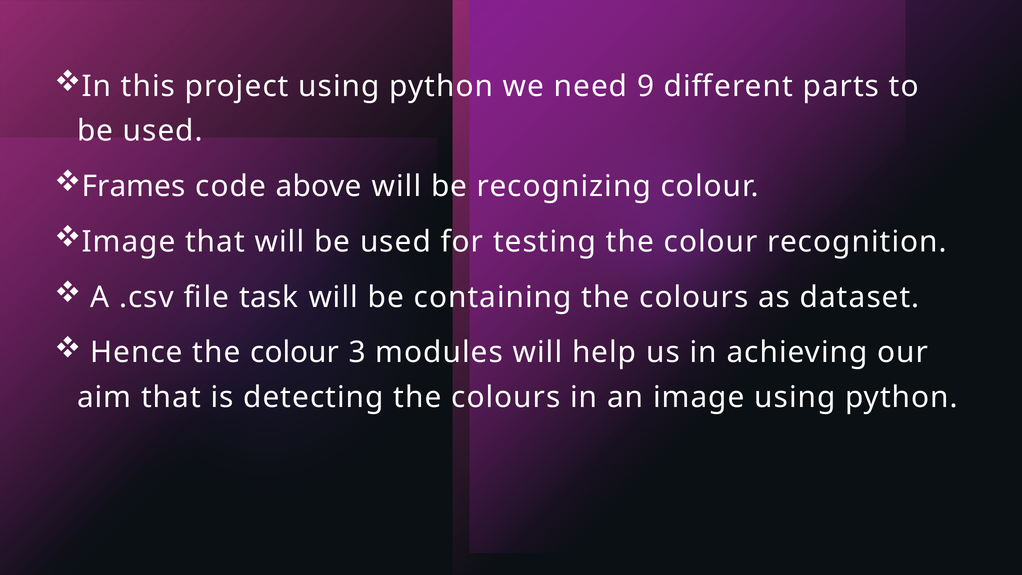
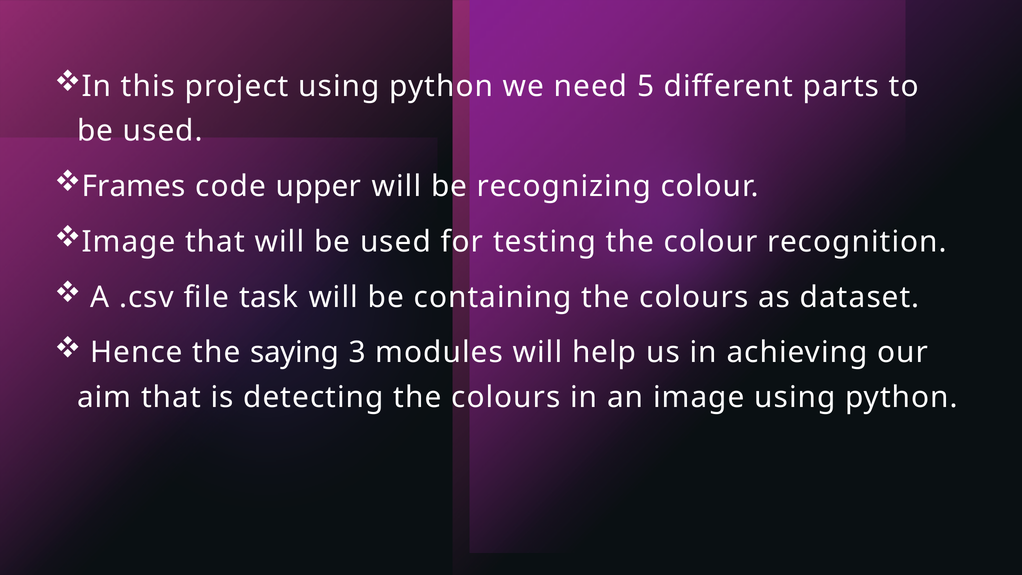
9: 9 -> 5 (646, 86)
above: above -> upper (319, 186)
Hence the colour: colour -> saying (295, 353)
